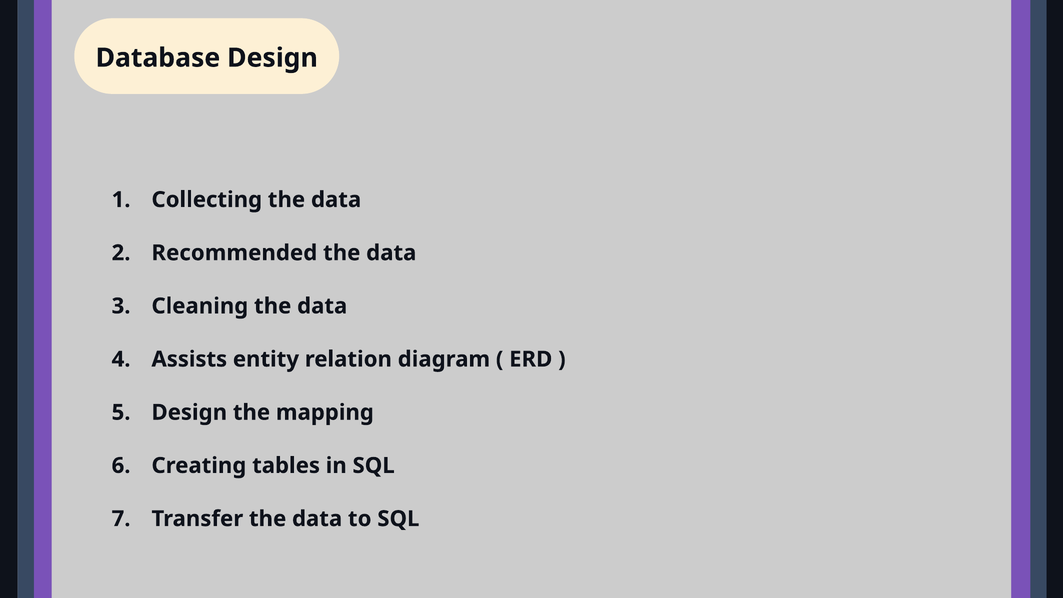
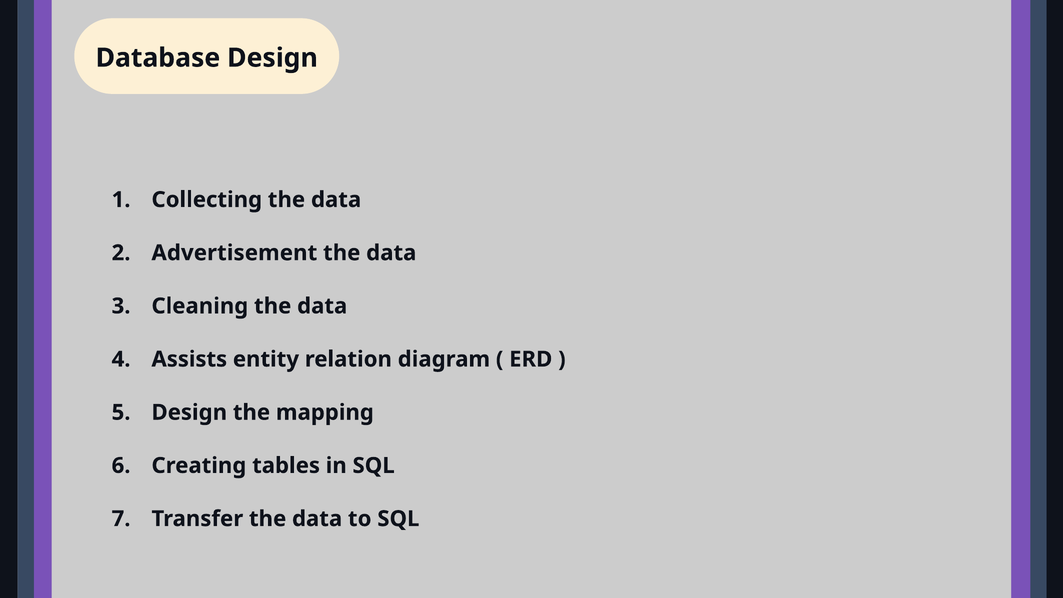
Recommended: Recommended -> Advertisement (234, 253)
